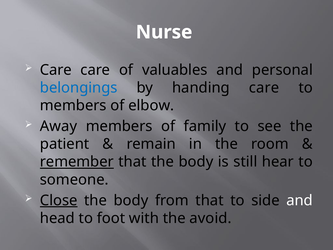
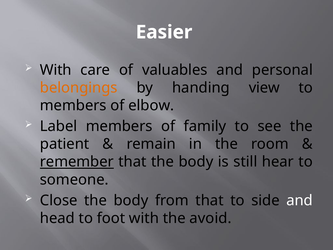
Nurse: Nurse -> Easier (164, 32)
Care: Care -> With (56, 70)
belongings colour: blue -> orange (79, 88)
handing care: care -> view (264, 88)
Away: Away -> Label (59, 126)
Close underline: present -> none (59, 200)
